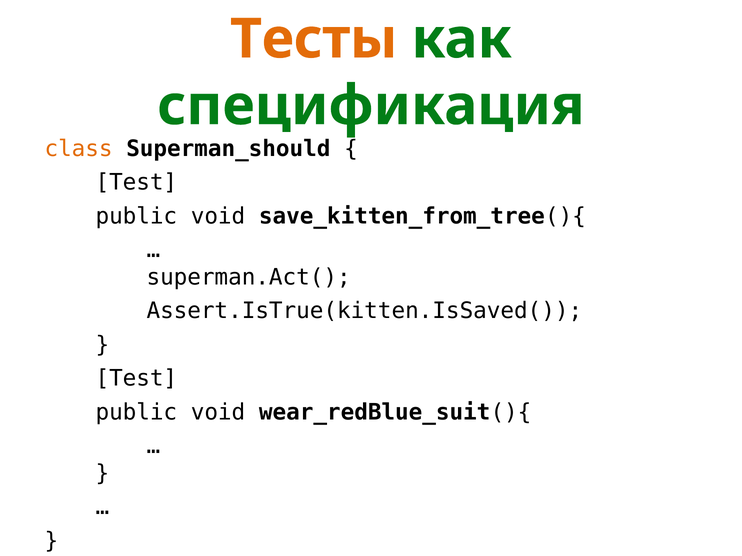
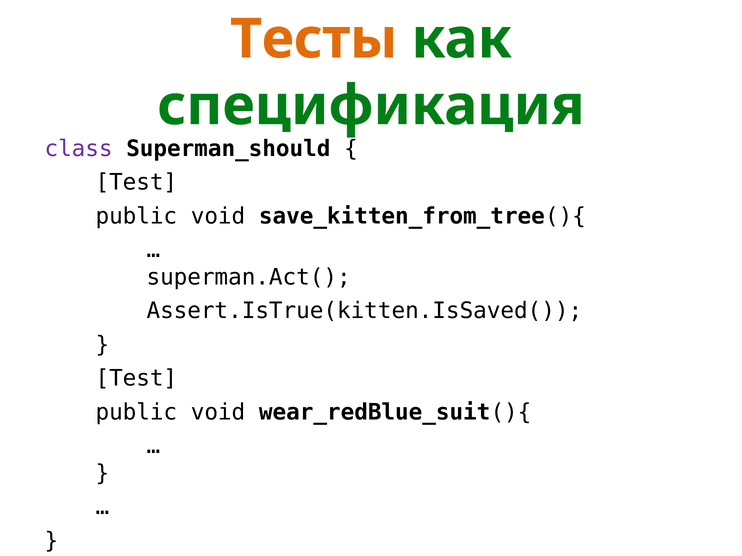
class colour: orange -> purple (79, 149)
